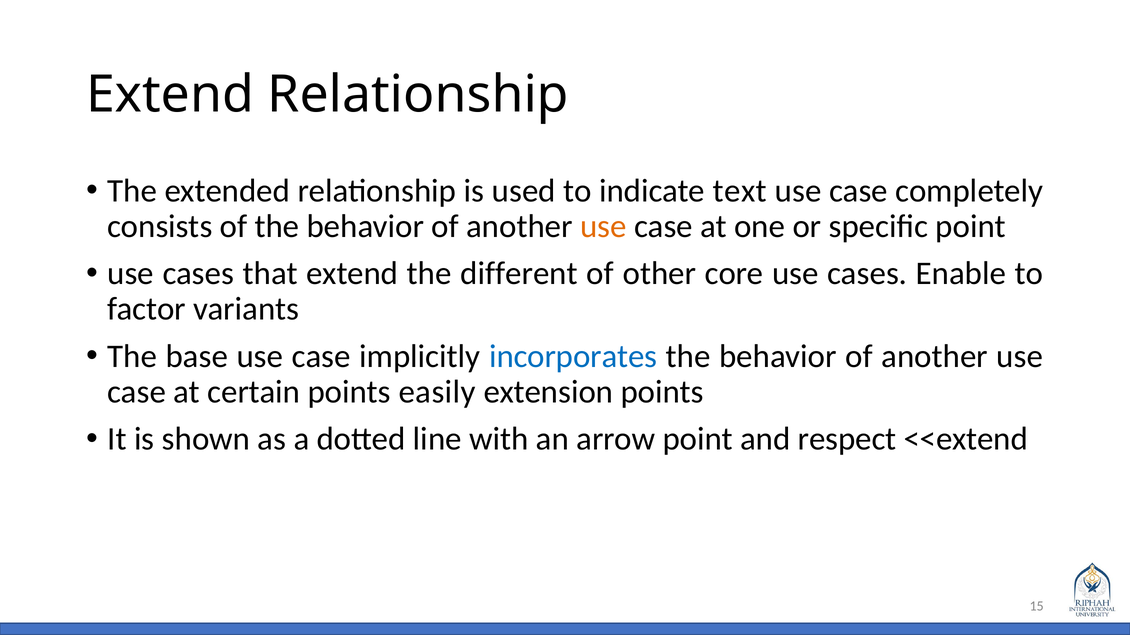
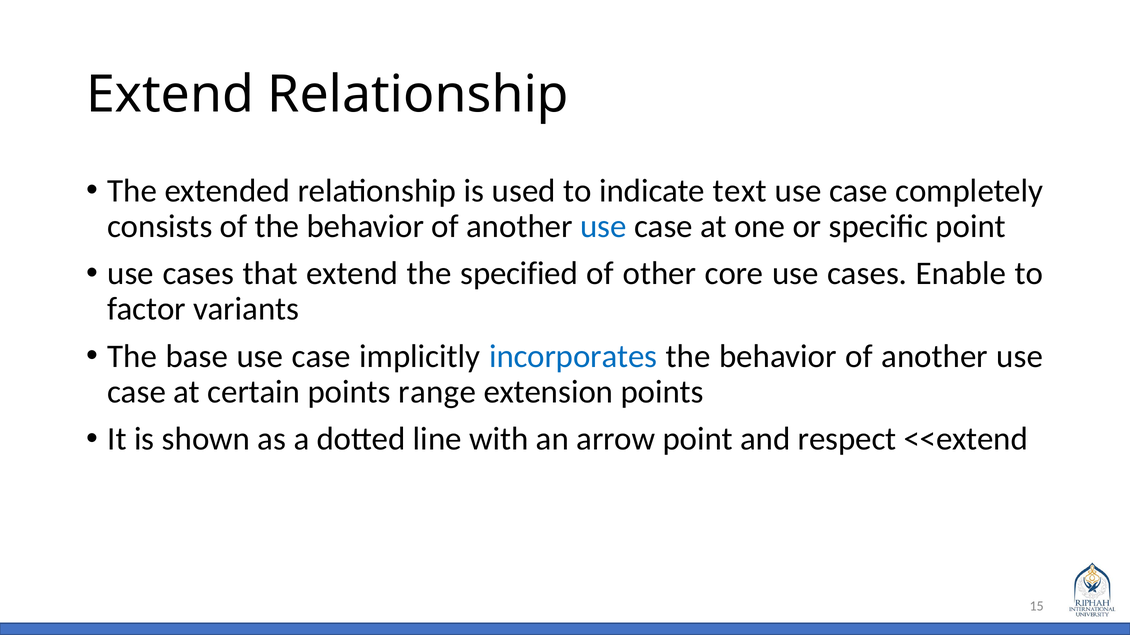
use colour: orange -> blue (603, 227)
different: different -> specified (519, 274)
easily: easily -> range (437, 392)
